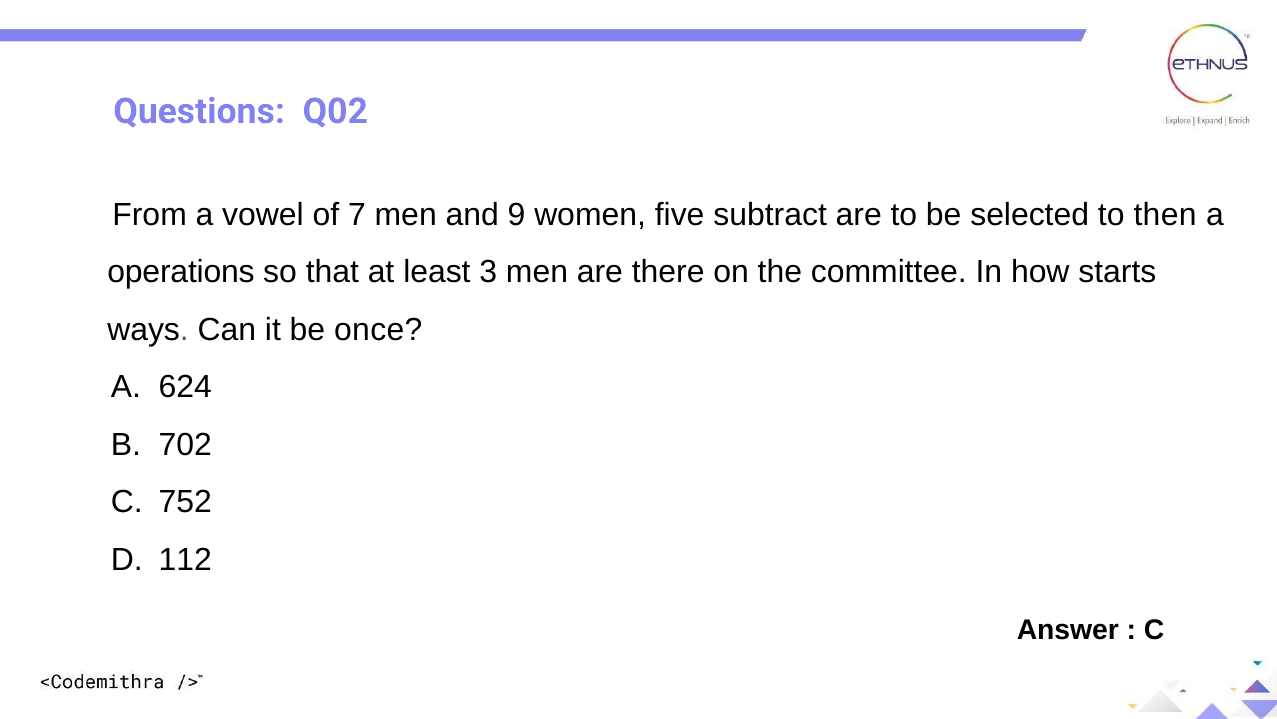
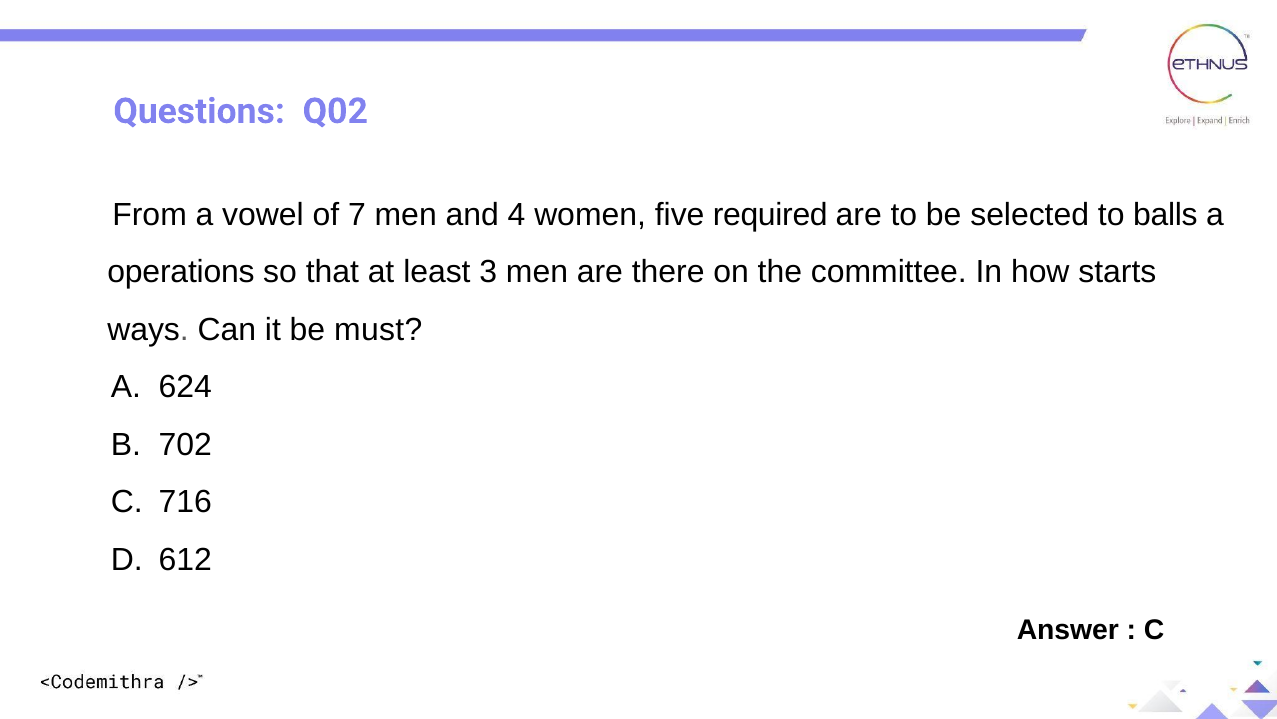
9: 9 -> 4 (517, 214)
subtract: subtract -> required (770, 214)
then: then -> balls (1165, 214)
once: once -> must (378, 329)
752: 752 -> 716 (185, 502)
112: 112 -> 612 (185, 559)
